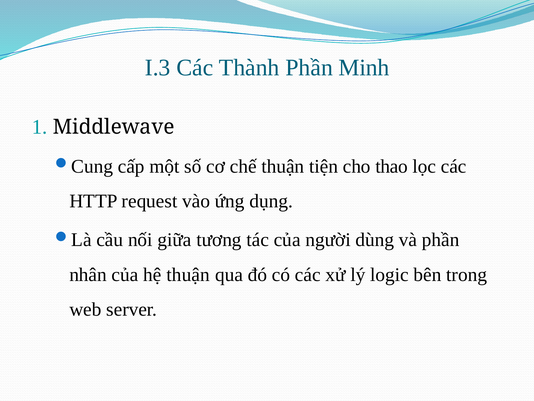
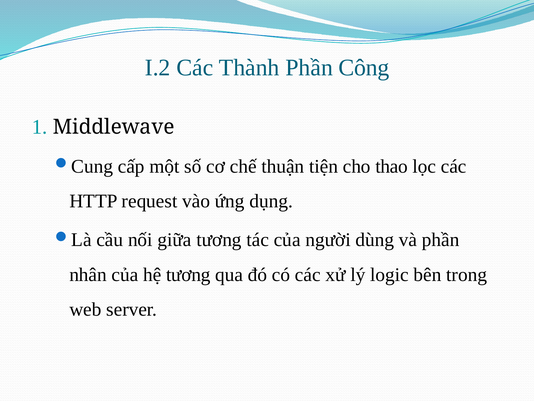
I.3: I.3 -> I.2 (158, 67)
Minh: Minh -> Công (364, 67)
hệ thuận: thuận -> tương (188, 274)
